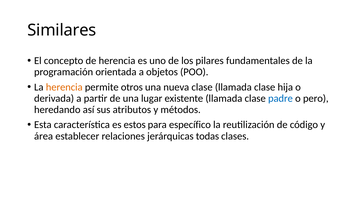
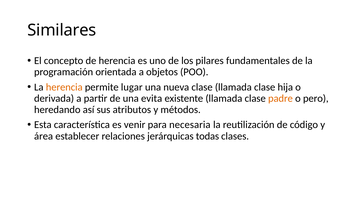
otros: otros -> lugar (132, 87)
lugar: lugar -> evita (152, 98)
padre colour: blue -> orange (280, 98)
estos: estos -> venir (135, 125)
específico: específico -> necesaria (190, 125)
